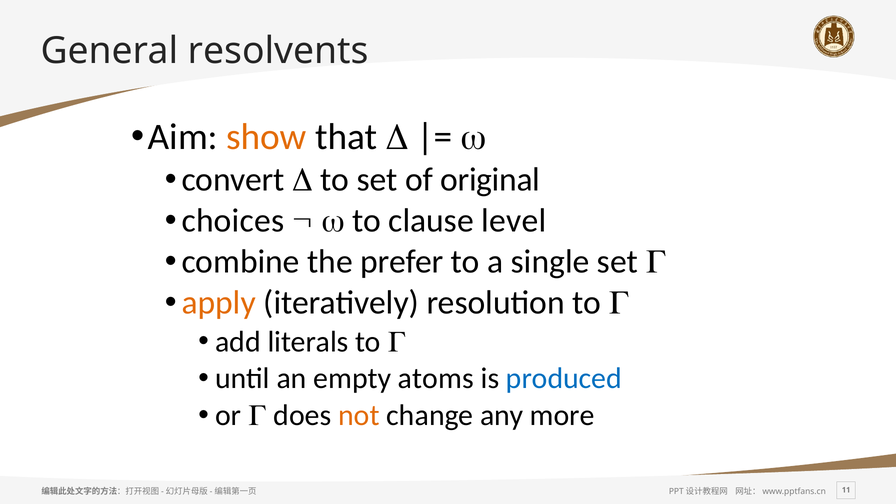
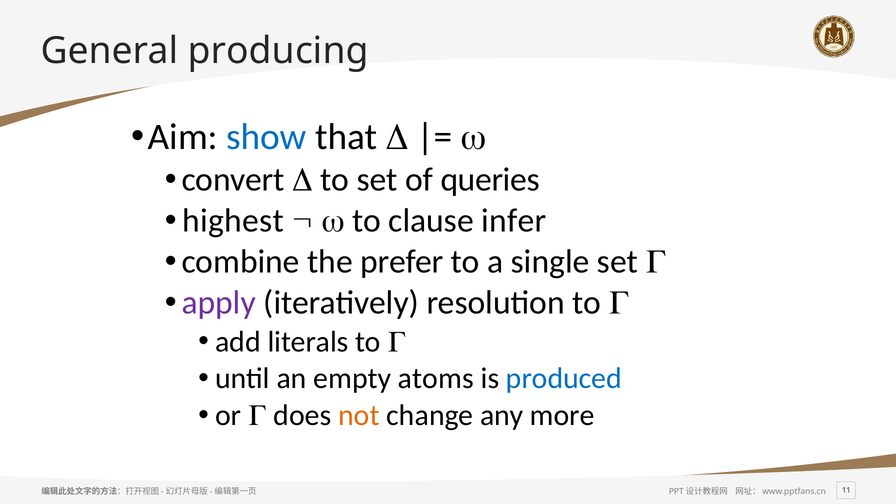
resolvents: resolvents -> producing (278, 51)
show colour: orange -> blue (266, 137)
original: original -> queries (490, 180)
choices: choices -> highest (233, 221)
level: level -> infer (514, 221)
apply colour: orange -> purple (219, 303)
